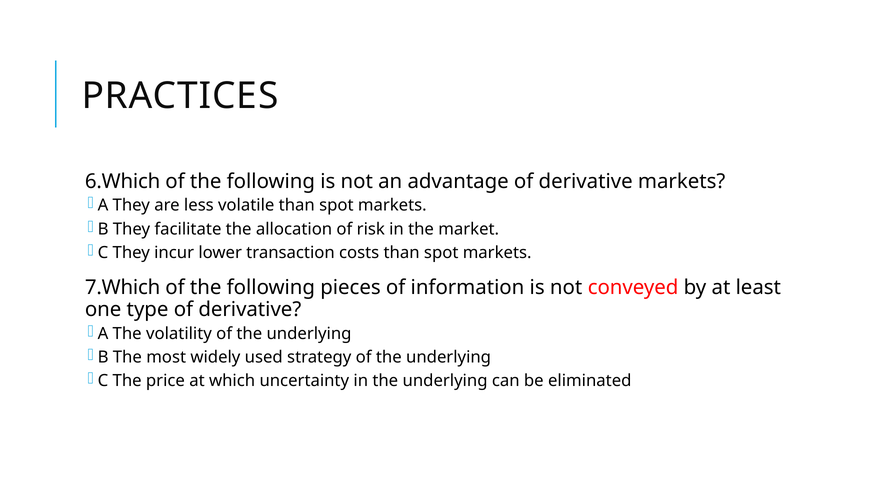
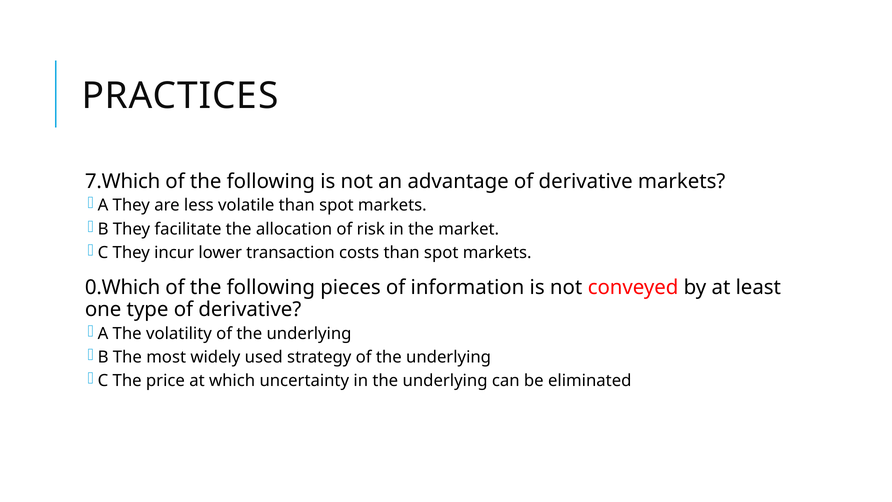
6.Which: 6.Which -> 7.Which (123, 181)
7.Which: 7.Which -> 0.Which (123, 288)
